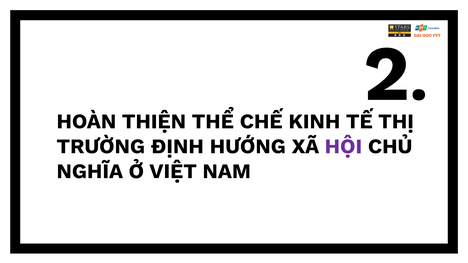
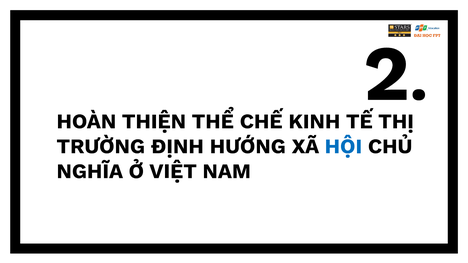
HỘI colour: purple -> blue (343, 147)
